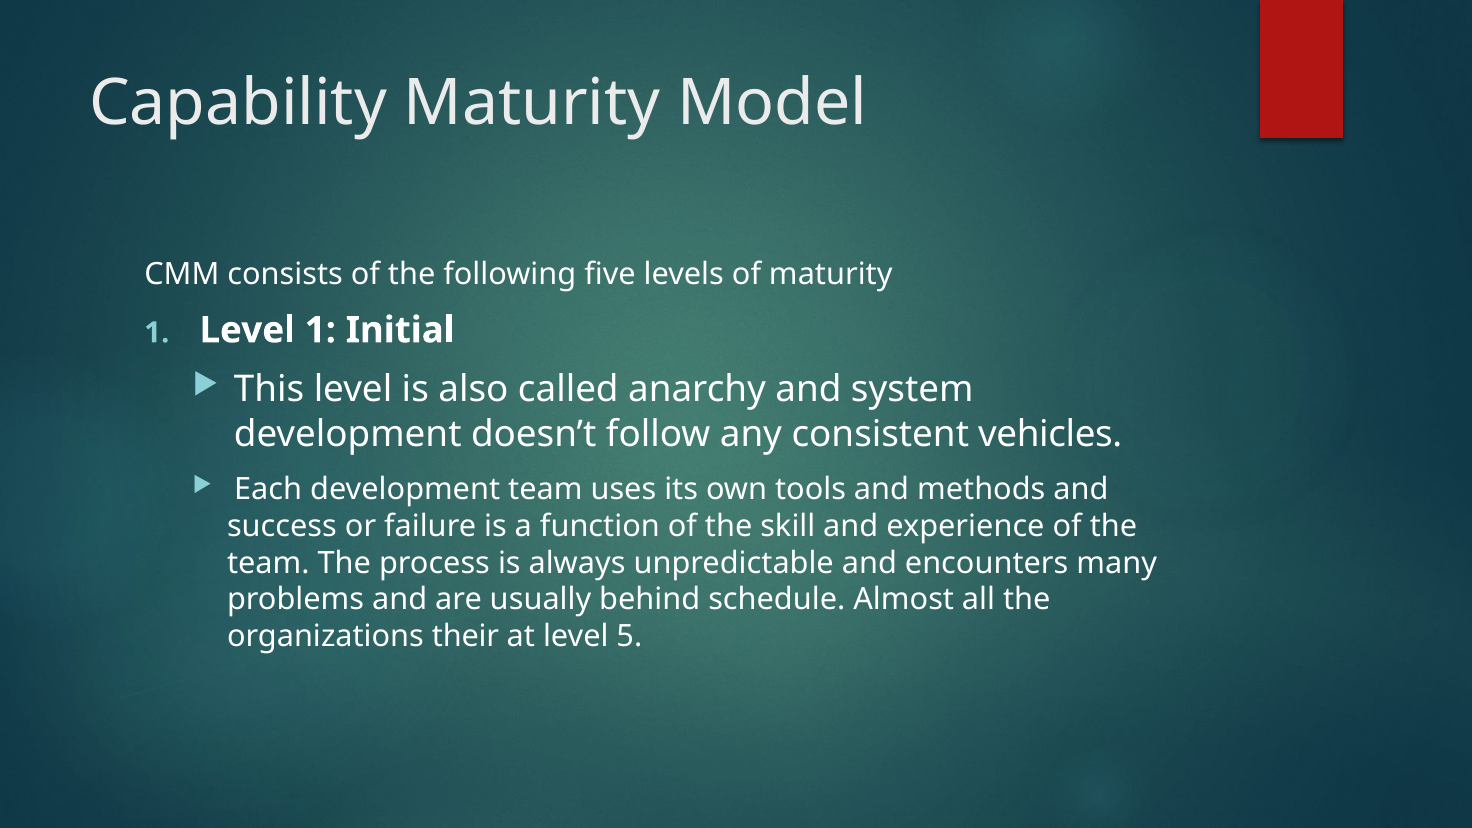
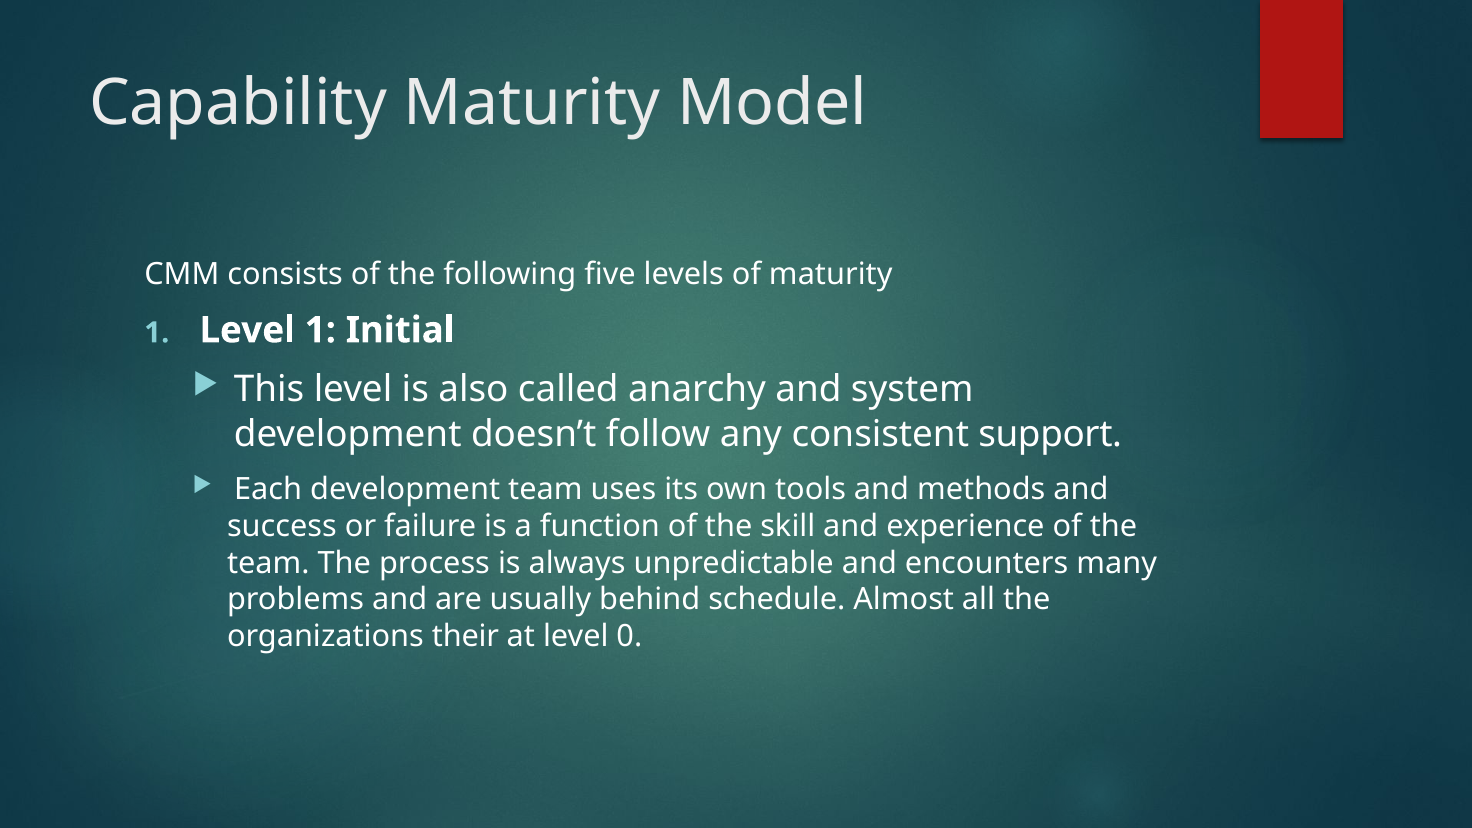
vehicles: vehicles -> support (1050, 434)
5: 5 -> 0 (629, 637)
